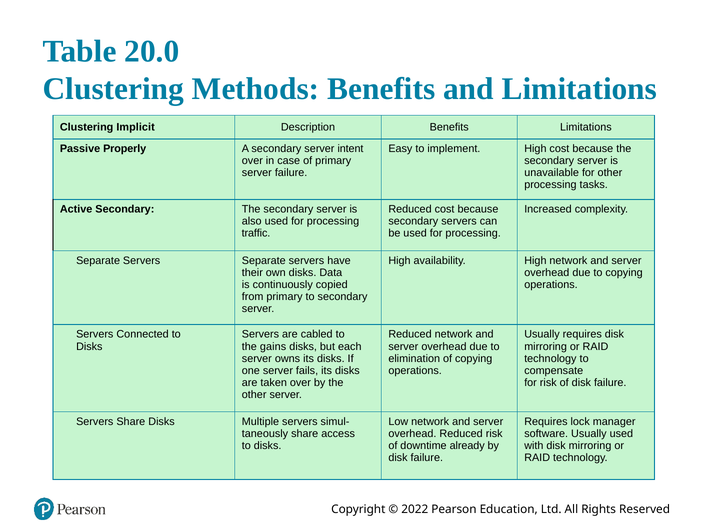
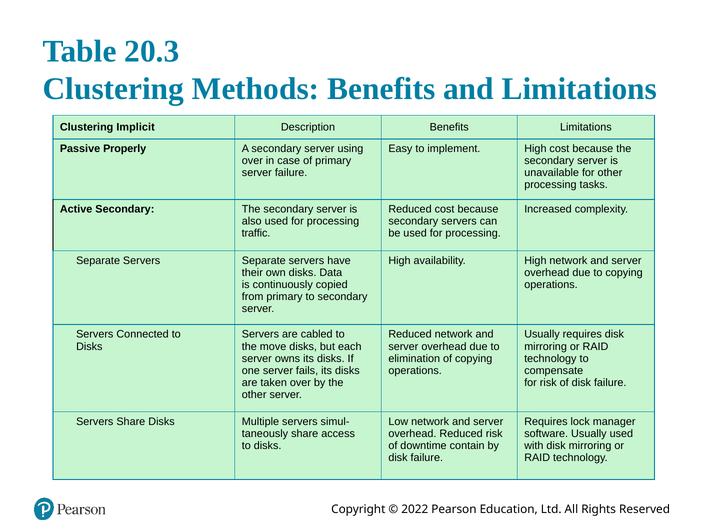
20.0: 20.0 -> 20.3 (152, 51)
intent: intent -> using (350, 148)
gains: gains -> move (273, 346)
already: already -> contain (467, 445)
